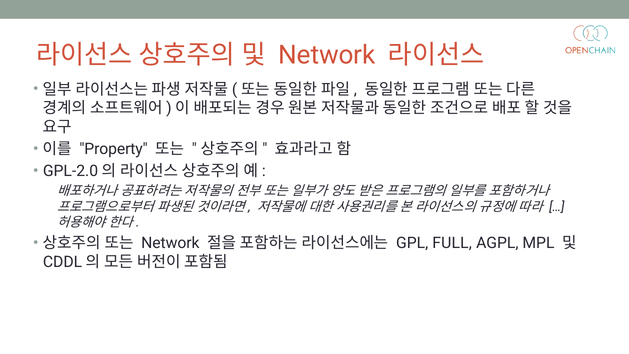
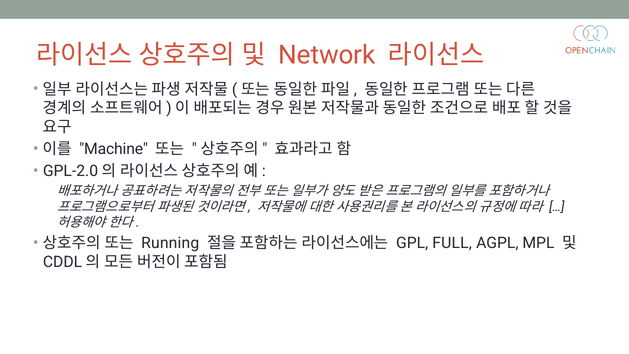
Property: Property -> Machine (114, 149)
Network: Network -> Running (170, 243)
